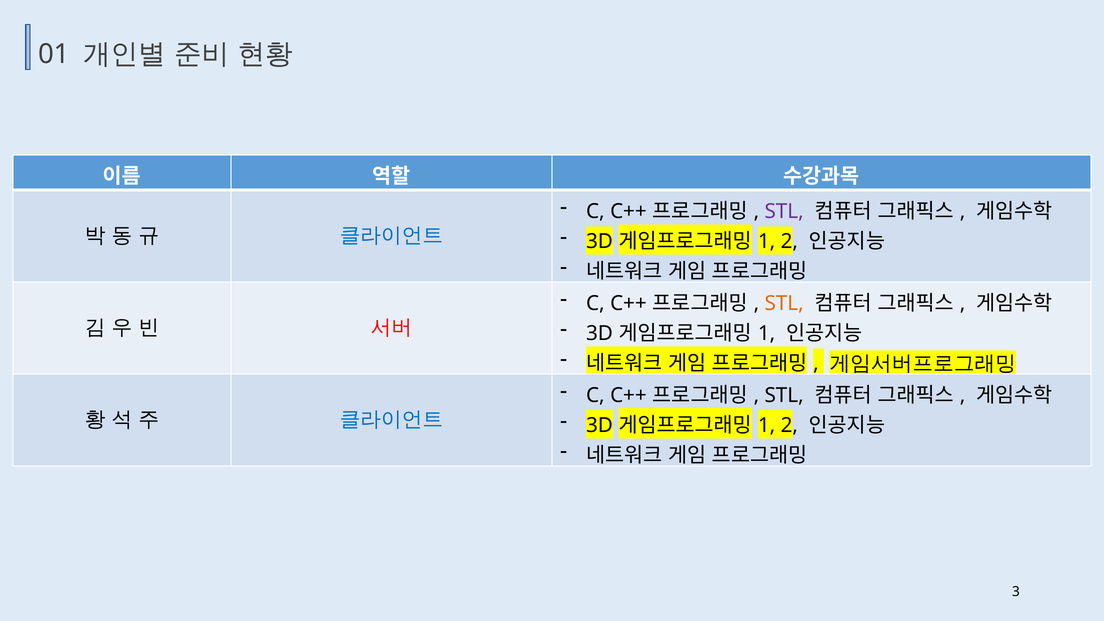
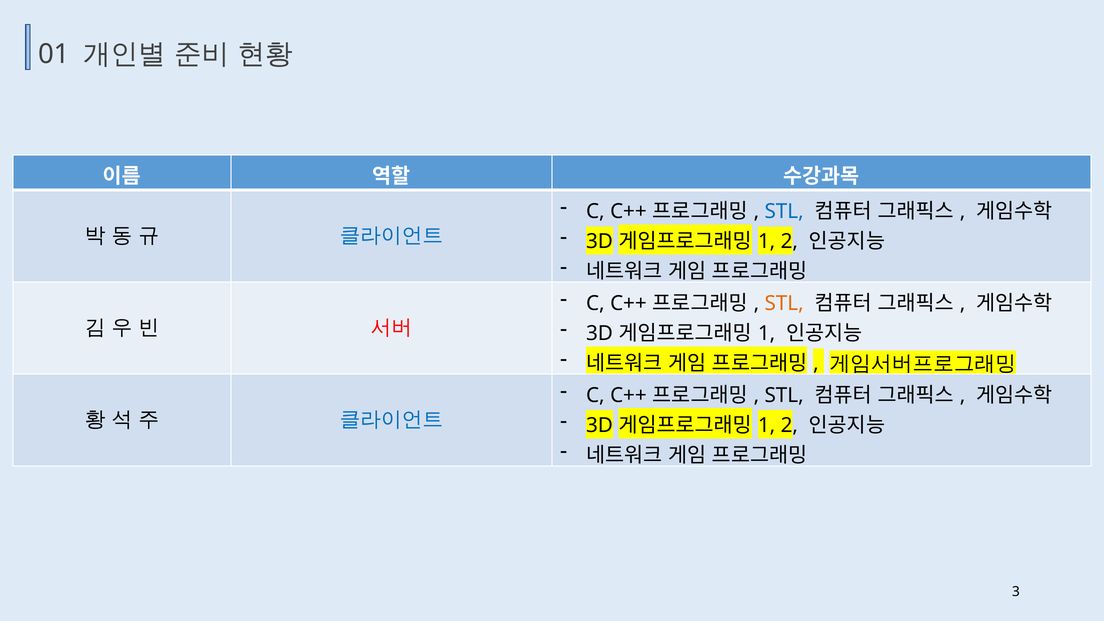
STL colour: purple -> blue (784, 211)
